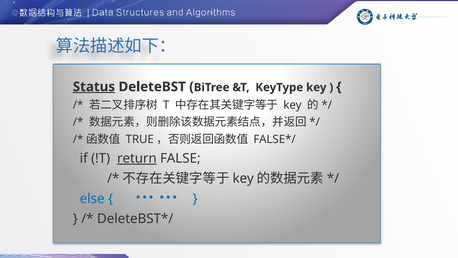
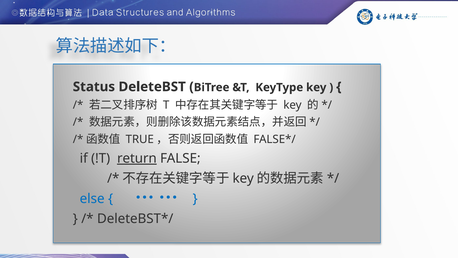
Status underline: present -> none (94, 87)
